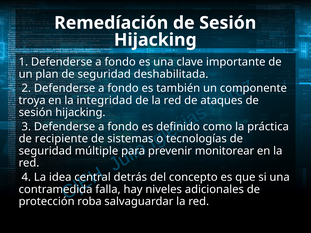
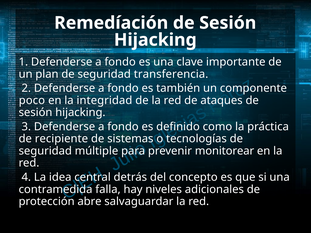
deshabilitada: deshabilitada -> transferencia (171, 74)
troya: troya -> poco (32, 100)
roba: roba -> abre (89, 202)
